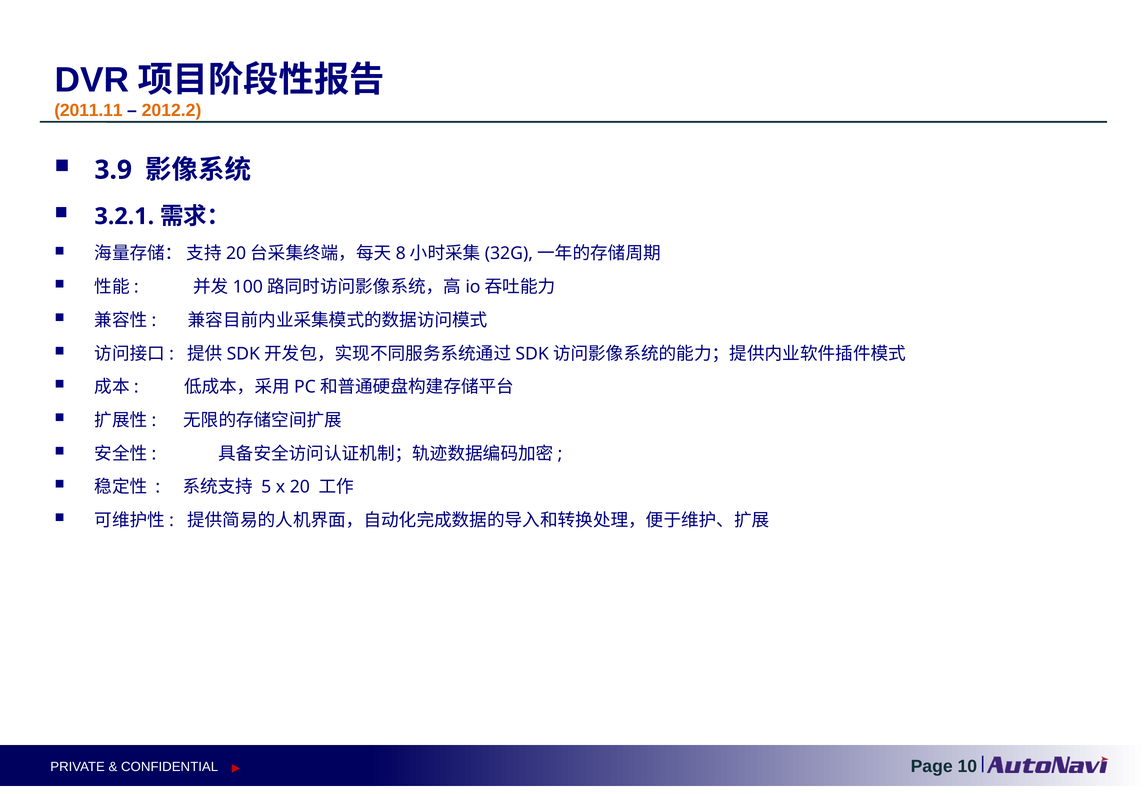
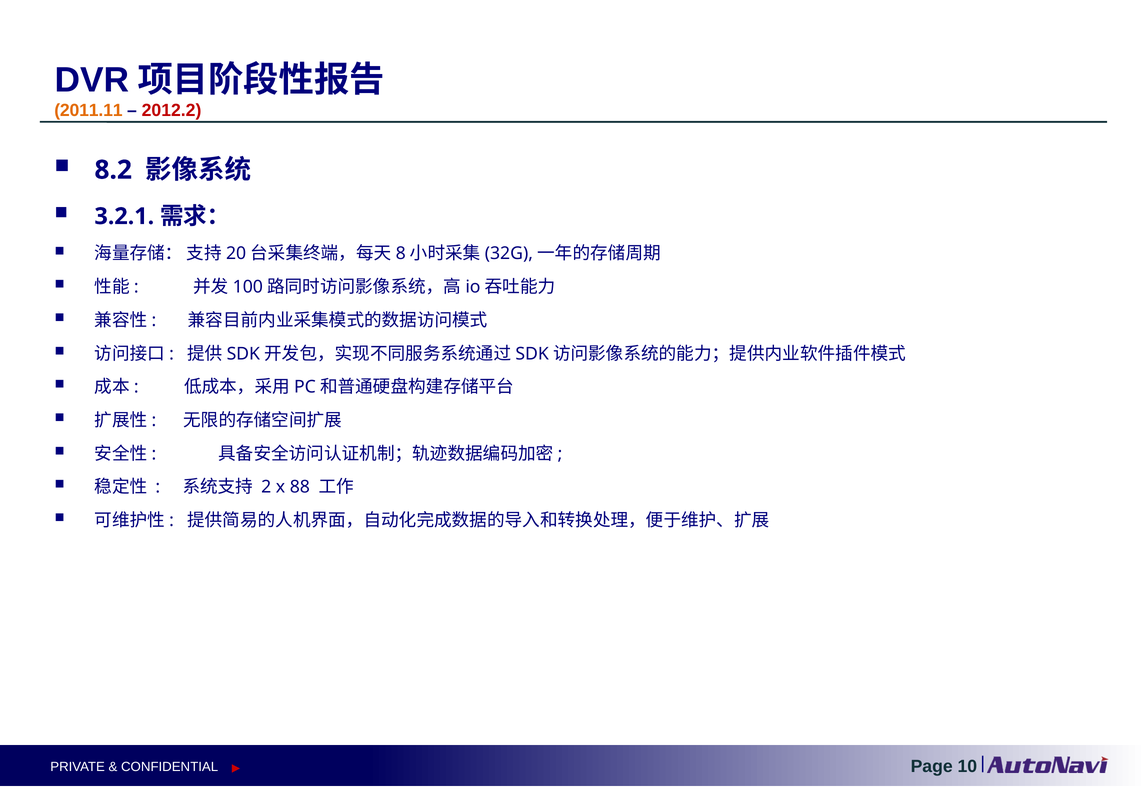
2012.2 colour: orange -> red (172, 111)
3.9: 3.9 -> 8.2 (113, 170)
5: 5 -> 2 (266, 487)
20: 20 -> 88 (300, 487)
